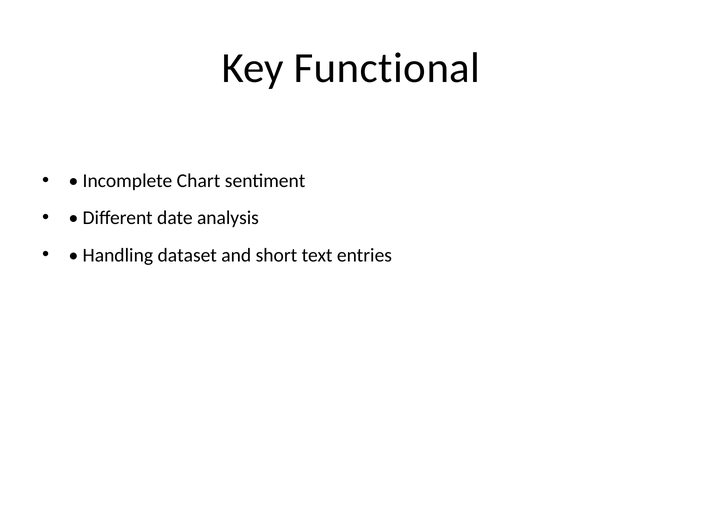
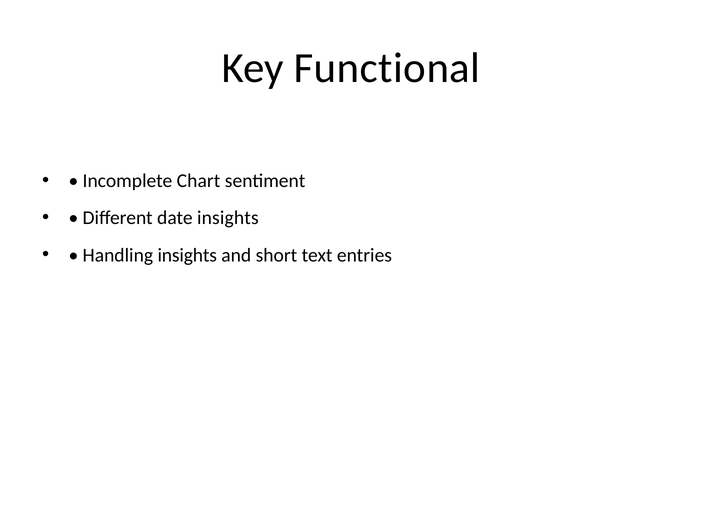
date analysis: analysis -> insights (228, 218)
Handling dataset: dataset -> insights (187, 255)
